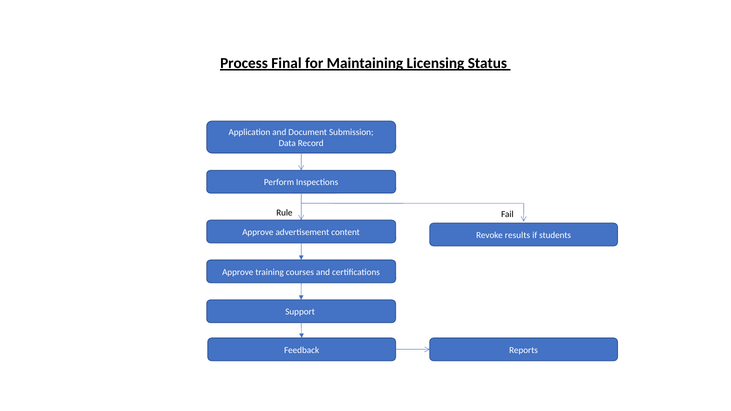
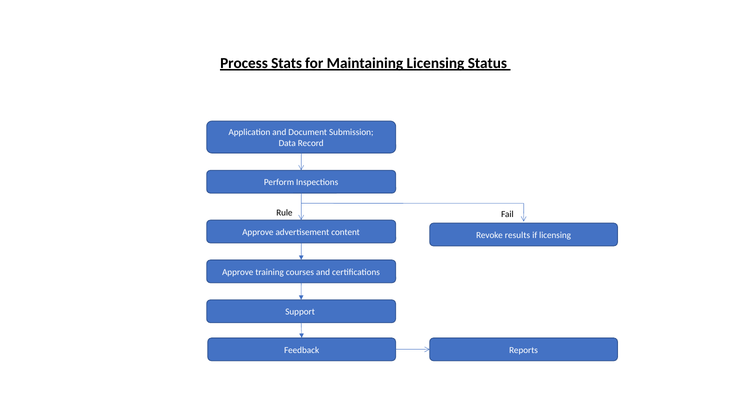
Final: Final -> Stats (287, 63)
if students: students -> licensing (555, 235)
